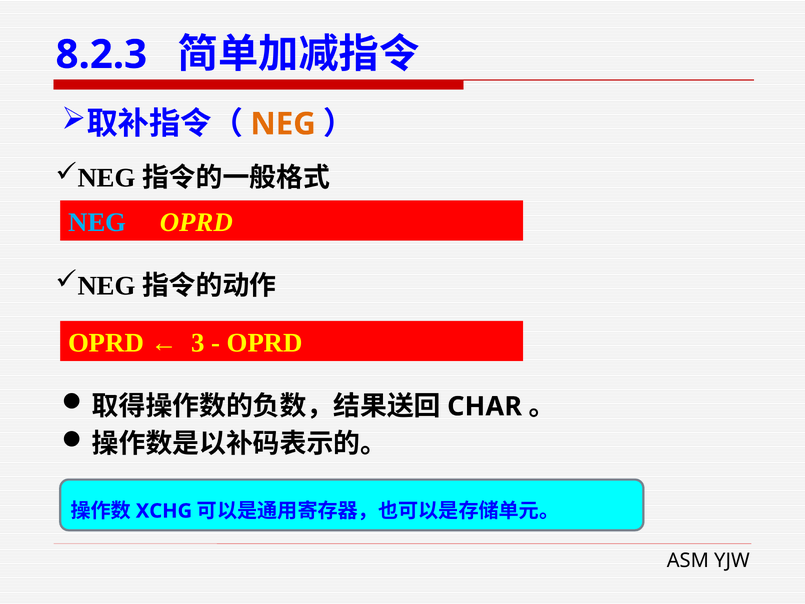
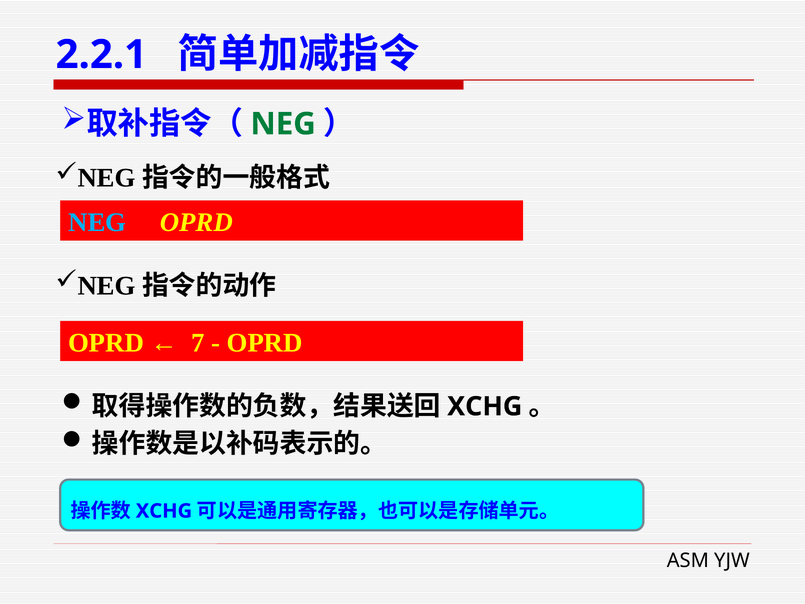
8.2.3: 8.2.3 -> 2.2.1 (101, 55)
NEG colour: orange -> green (283, 124)
3: 3 -> 7 (198, 343)
CHAR: CHAR -> XCHG (485, 406)
